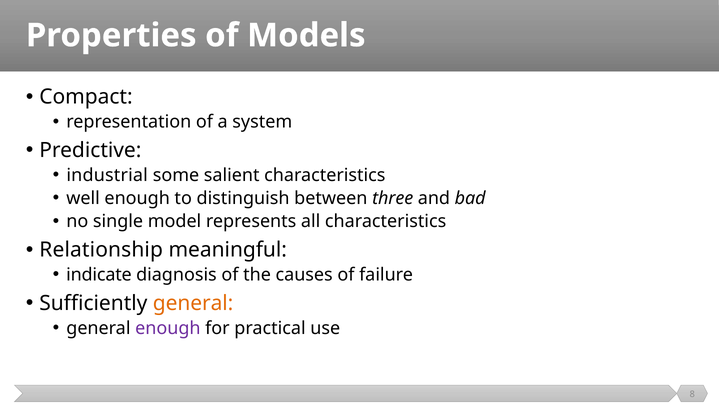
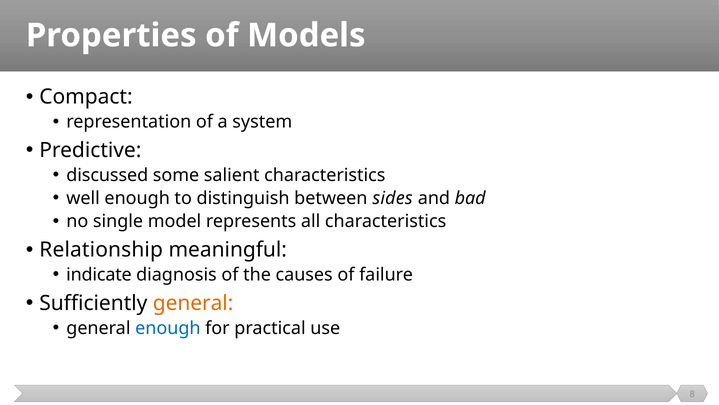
industrial: industrial -> discussed (107, 175)
three: three -> sides (393, 198)
enough colour: purple -> blue (168, 328)
